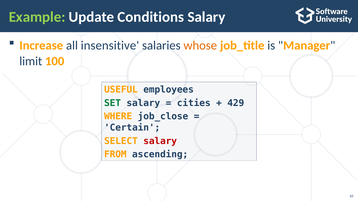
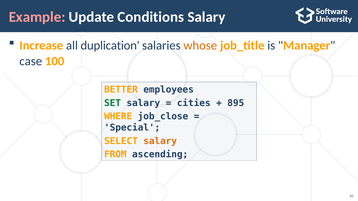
Example colour: light green -> pink (37, 17)
insensitive: insensitive -> duplication (110, 45)
limit: limit -> case (31, 61)
USEFUL: USEFUL -> BETTER (121, 90)
429: 429 -> 895 (236, 103)
Certain: Certain -> Special (132, 128)
salary colour: red -> orange (160, 141)
